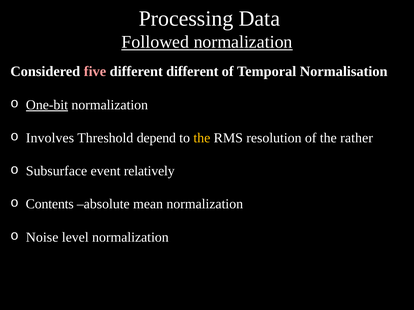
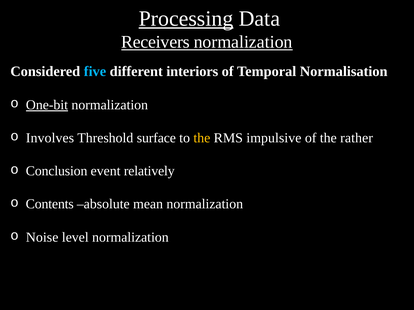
Processing underline: none -> present (186, 19)
Followed: Followed -> Receivers (155, 42)
five colour: pink -> light blue (95, 72)
different different: different -> interiors (192, 72)
depend: depend -> surface (156, 138)
resolution: resolution -> impulsive (274, 138)
Subsurface: Subsurface -> Conclusion (57, 171)
